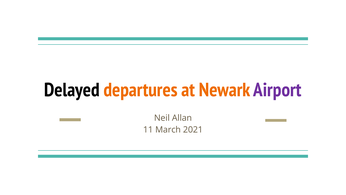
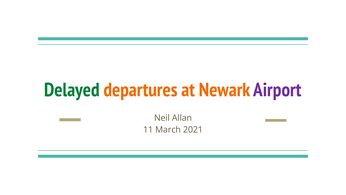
Delayed colour: black -> green (72, 90)
